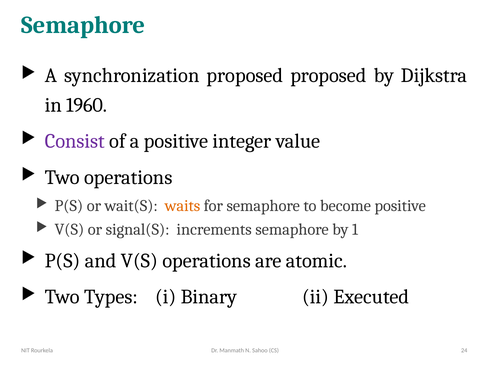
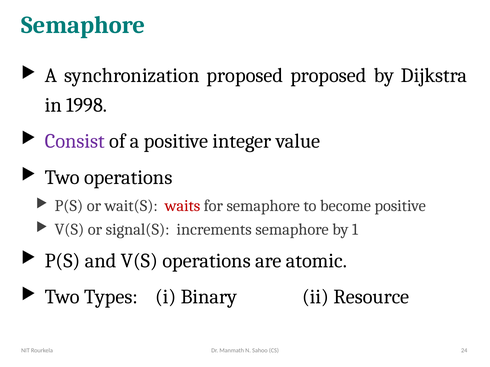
1960: 1960 -> 1998 (87, 105)
waits colour: orange -> red (182, 206)
Executed: Executed -> Resource (371, 297)
